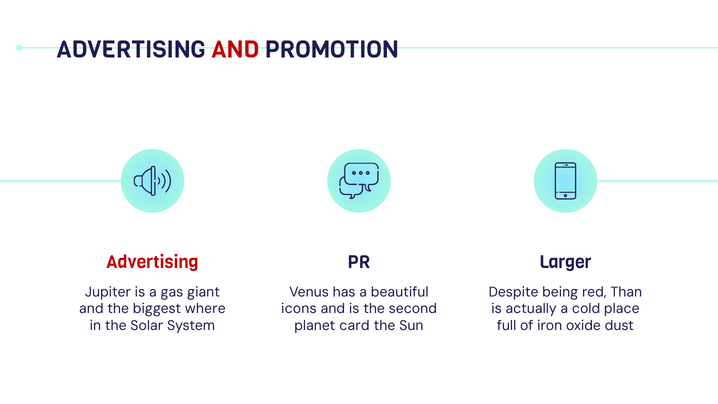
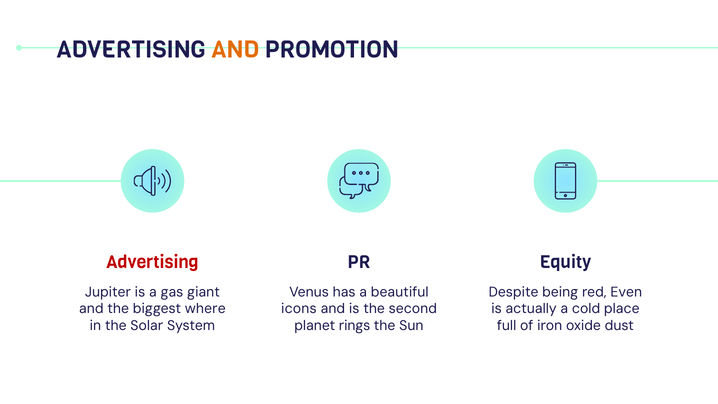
AND colour: red -> orange (235, 50)
Larger: Larger -> Equity (565, 262)
Than: Than -> Even (626, 292)
card: card -> rings (355, 326)
